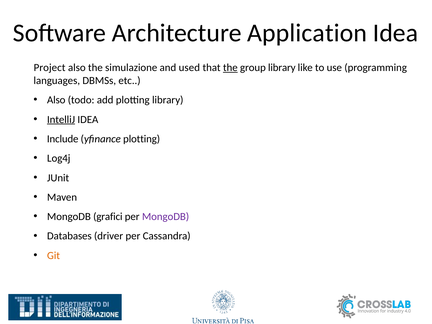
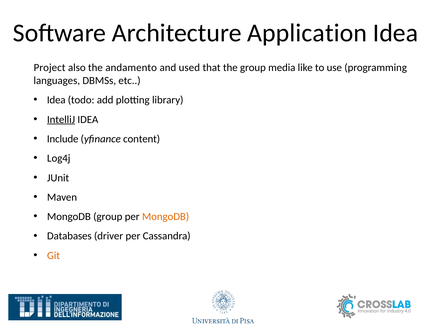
simulazione: simulazione -> andamento (131, 68)
the underline: present -> none (230, 68)
group library: library -> media (282, 68)
Also: Also -> Idea (56, 100)
yfinance plotting: plotting -> content (142, 139)
MongoDB grafici: grafici -> group (108, 217)
MongoDB colour: purple -> orange (166, 217)
